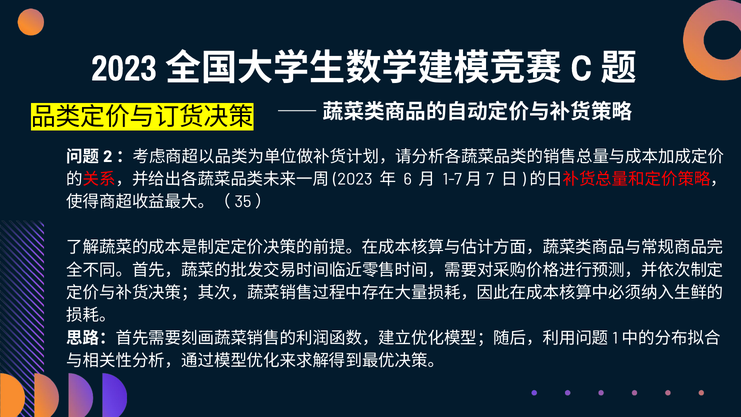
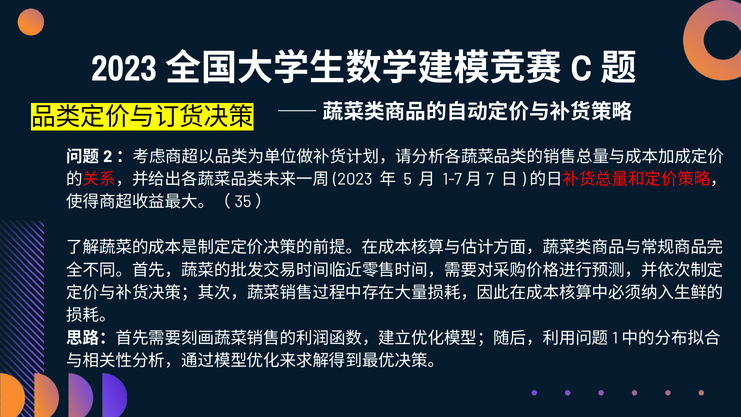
6: 6 -> 5 (408, 179)
